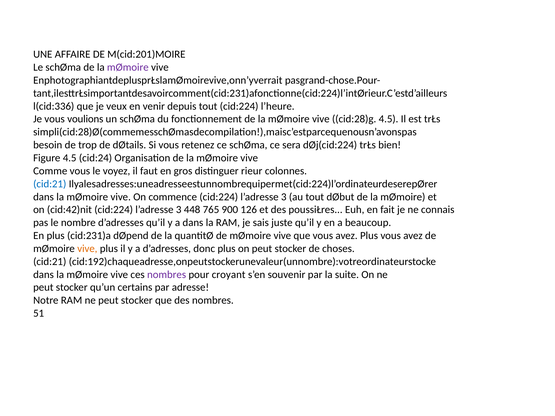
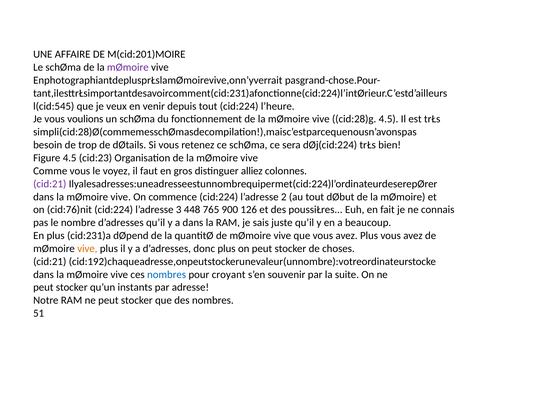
l(cid:336: l(cid:336 -> l(cid:545 (54, 106)
cid:24: cid:24 -> cid:23 (95, 158)
rieur: rieur -> alliez (252, 171)
cid:21 colour: blue -> purple (50, 184)
commence cid:224 l’adresse 3: 3 -> 2 (284, 197)
cid:42)nit: cid:42)nit -> cid:76)nit (69, 210)
nombres colour: purple -> blue (167, 275)
certains: certains -> instants (135, 288)
